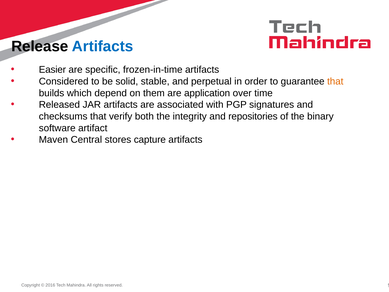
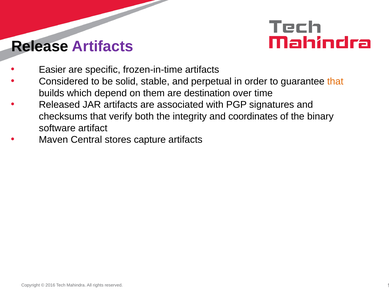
Artifacts colour: blue -> purple (103, 46)
application: application -> destination (207, 93)
repositories: repositories -> coordinates (253, 116)
